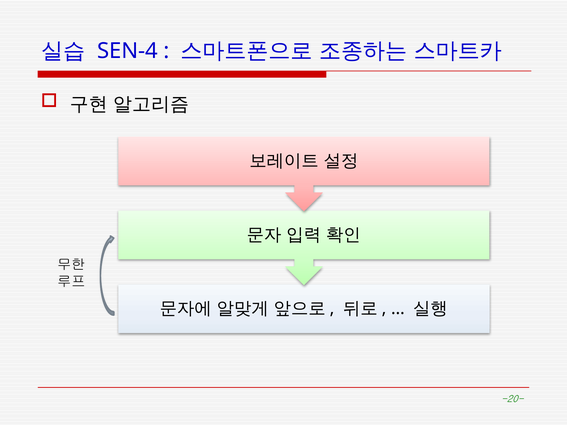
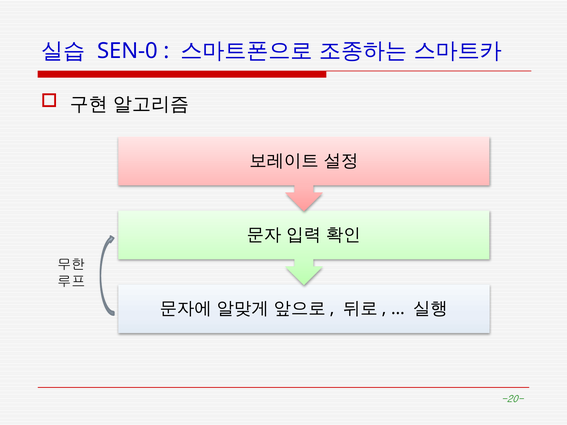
SEN-4: SEN-4 -> SEN-0 (127, 51)
